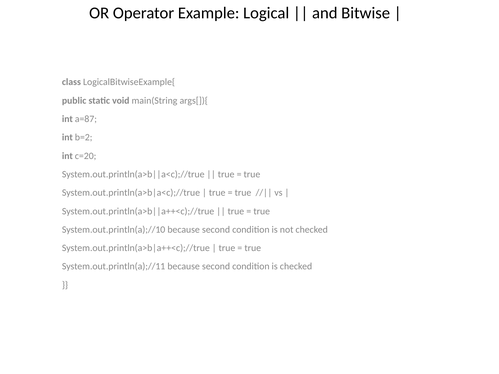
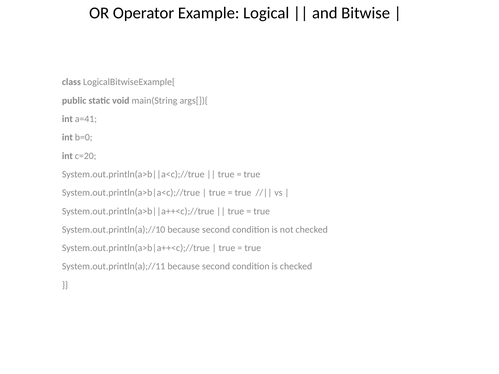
a=87: a=87 -> a=41 (86, 119)
b=2: b=2 -> b=0 (84, 137)
